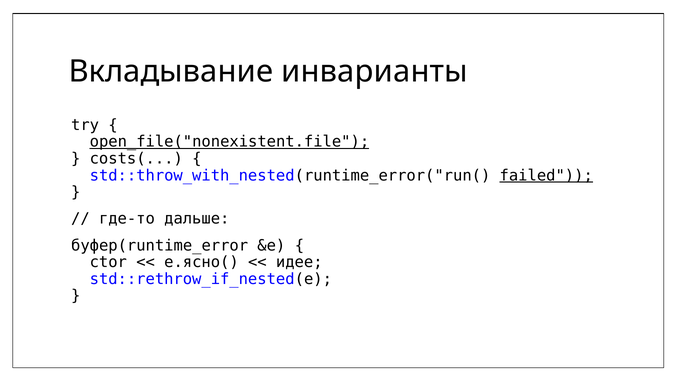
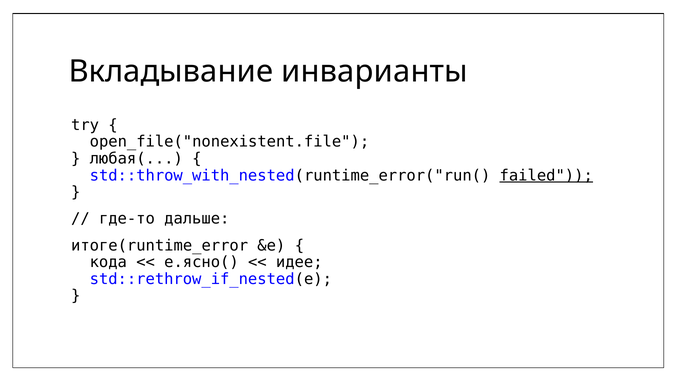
open_file("nonexistent.file underline: present -> none (229, 142)
costs(: costs( -> любая( (136, 159)
буфер(runtime_error: буфер(runtime_error -> итоге(runtime_error (160, 245)
ctor: ctor -> кода (108, 262)
